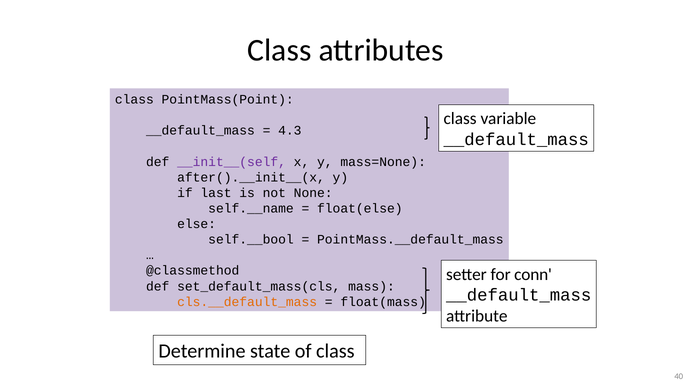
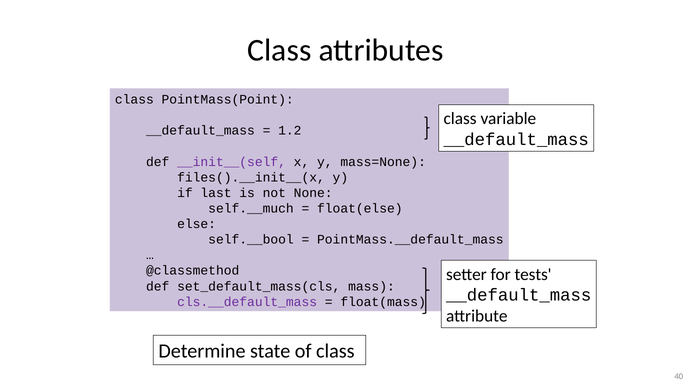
4.3: 4.3 -> 1.2 (290, 131)
after().__init__(x: after().__init__(x -> files().__init__(x (251, 177)
self.__name: self.__name -> self.__much (251, 208)
conn: conn -> tests (533, 274)
cls.__default_mass colour: orange -> purple (247, 302)
